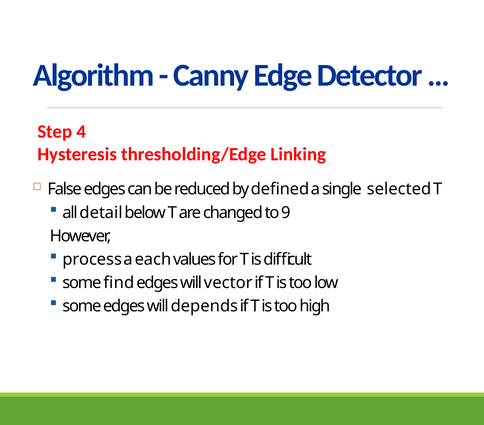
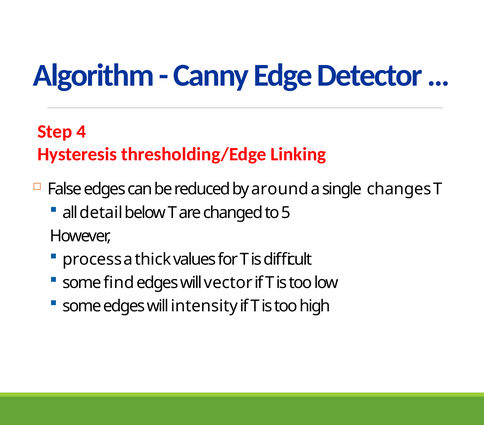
defined: defined -> around (280, 189)
selected: selected -> changes (399, 189)
9: 9 -> 5 (286, 213)
each: each -> thick (153, 259)
depends: depends -> intensity (204, 306)
